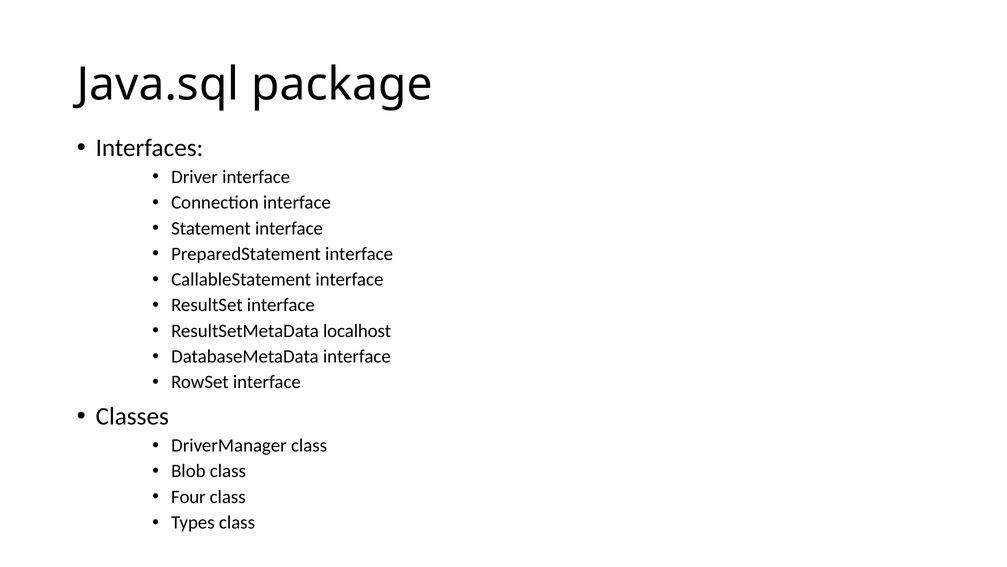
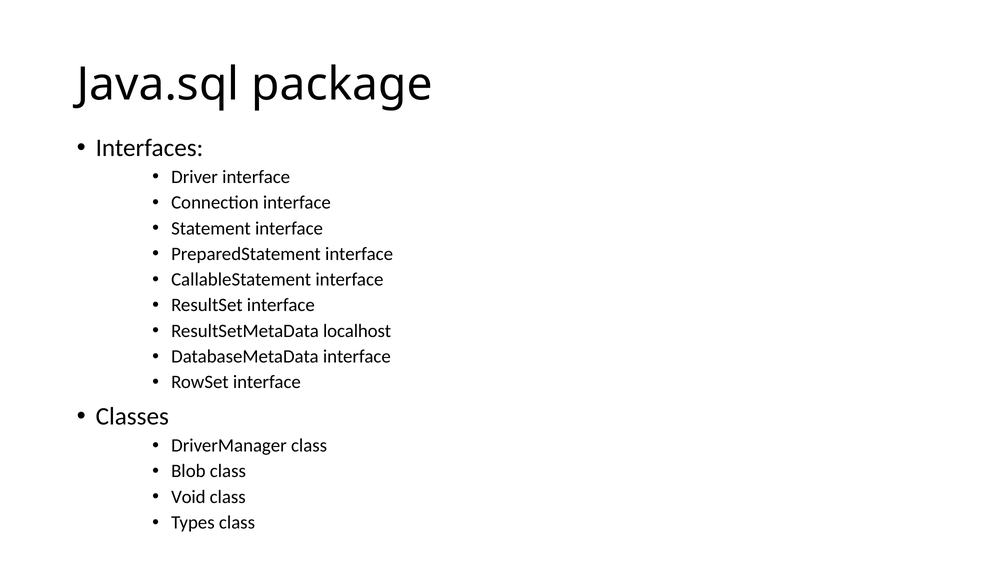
Four: Four -> Void (188, 496)
